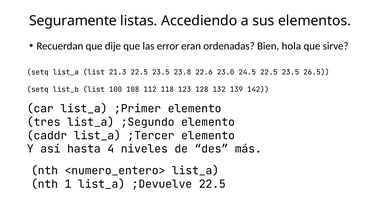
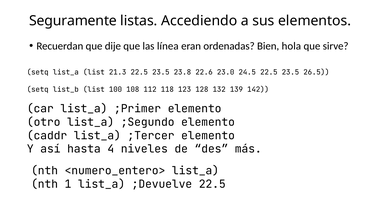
error: error -> línea (168, 46)
tres: tres -> otro (44, 122)
